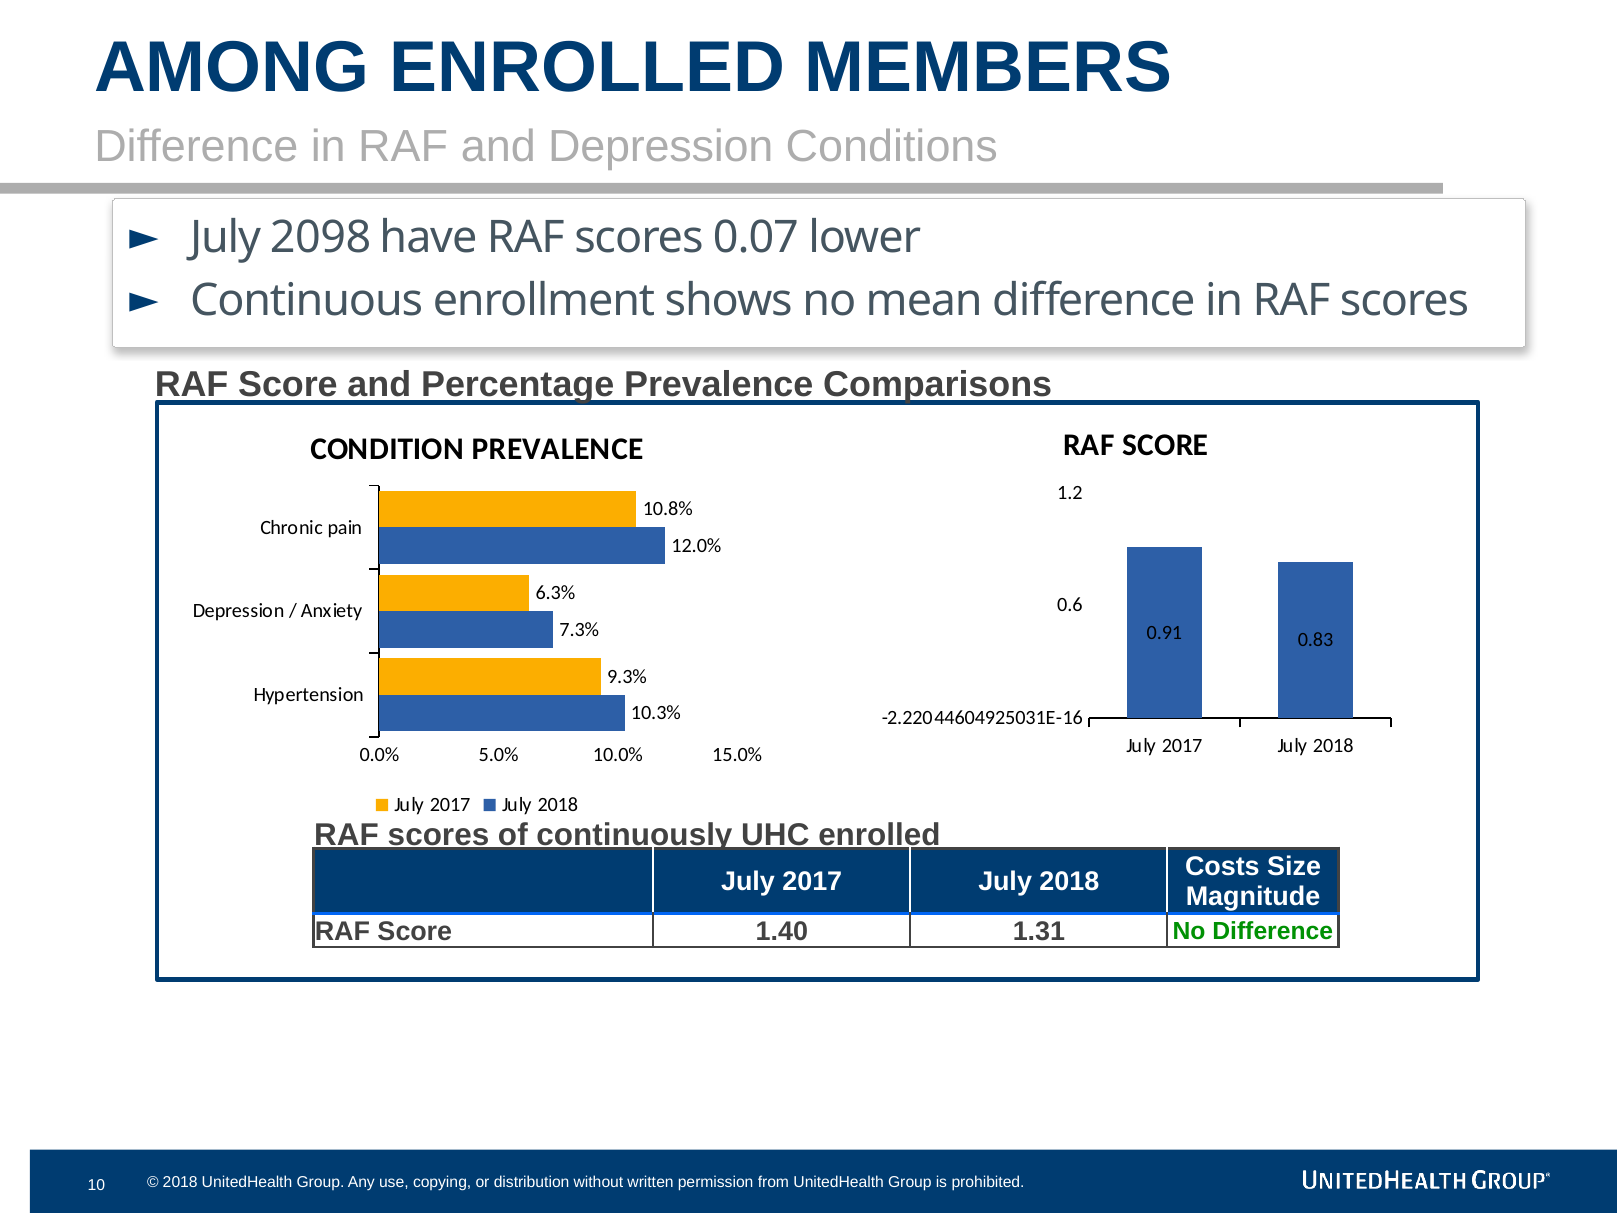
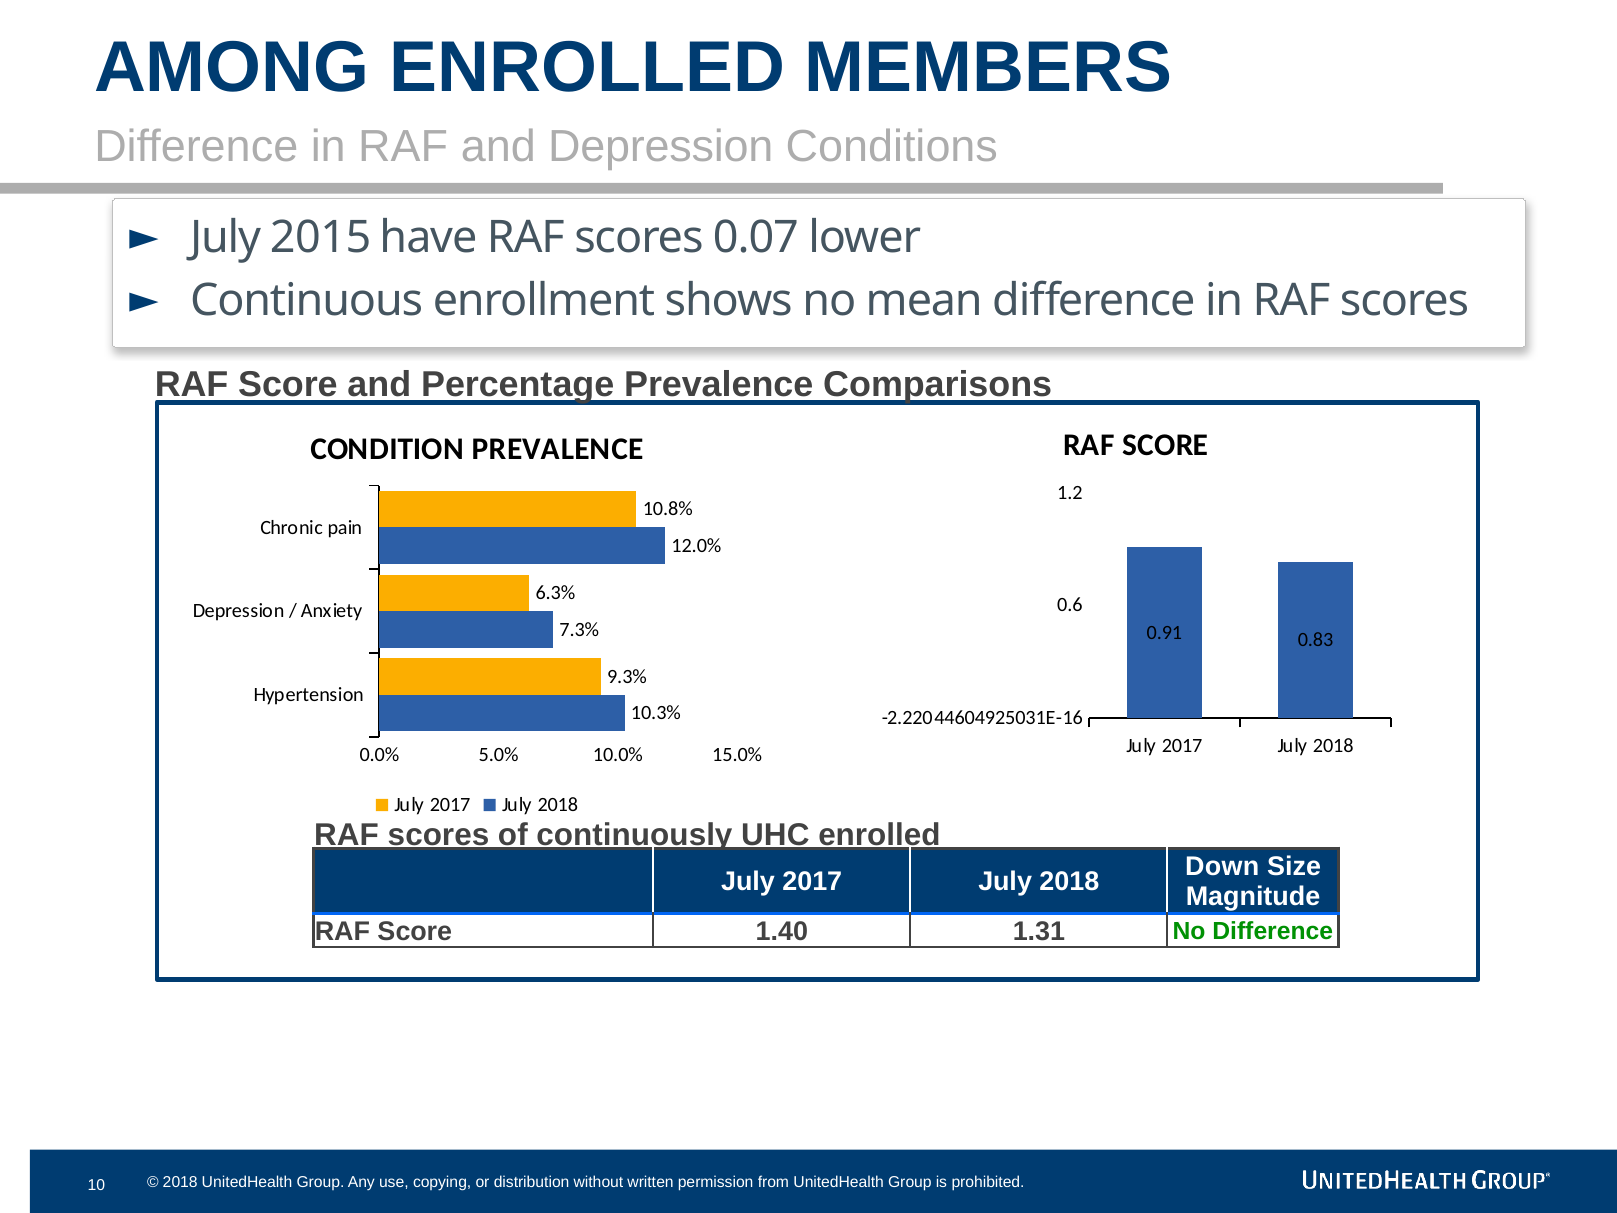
2098: 2098 -> 2015 (321, 238)
Costs: Costs -> Down (1222, 867)
